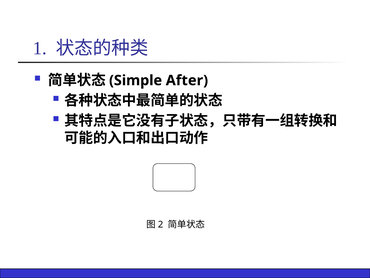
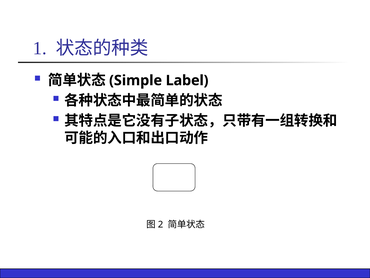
After: After -> Label (187, 80)
